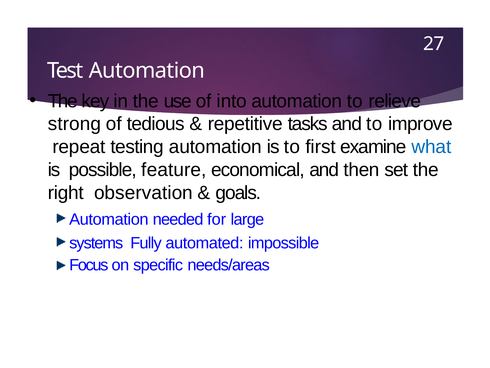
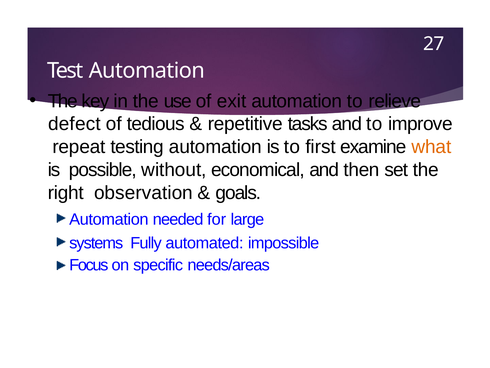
into: into -> exit (232, 101)
strong: strong -> defect (74, 124)
what colour: blue -> orange (431, 147)
feature: feature -> without (174, 170)
